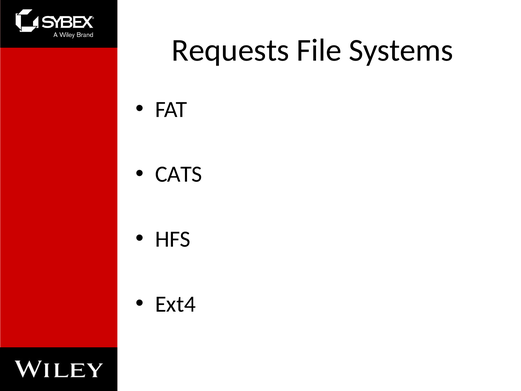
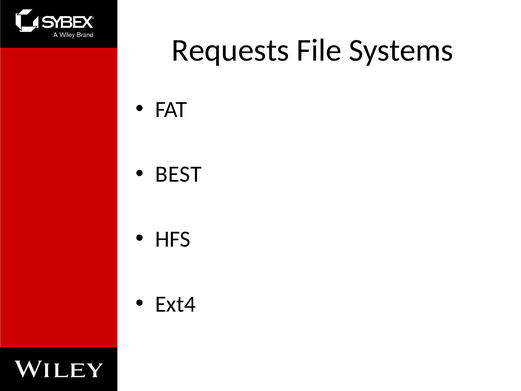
CATS: CATS -> BEST (178, 174)
